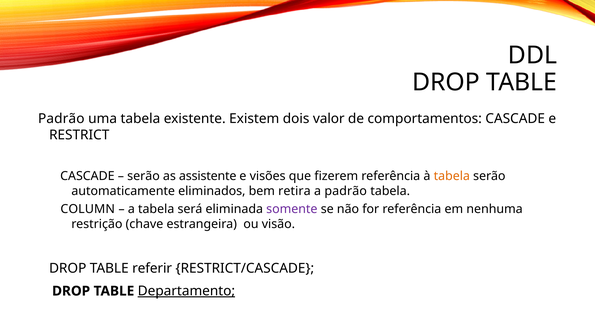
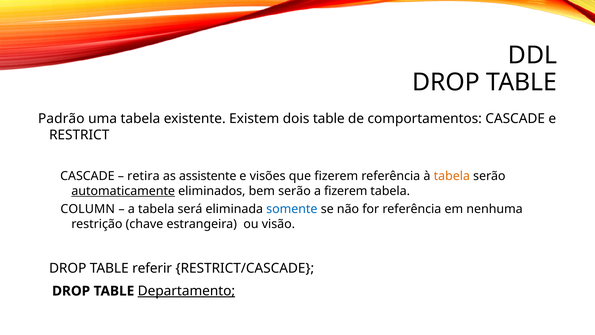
dois valor: valor -> table (329, 118)
serão: serão -> retira (143, 176)
automaticamente underline: none -> present (123, 191)
bem retira: retira -> serão (294, 191)
a padrão: padrão -> fizerem (346, 191)
somente colour: purple -> blue (292, 209)
